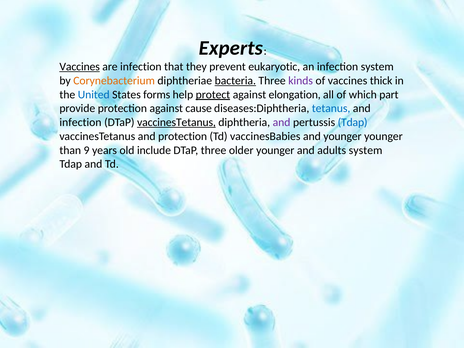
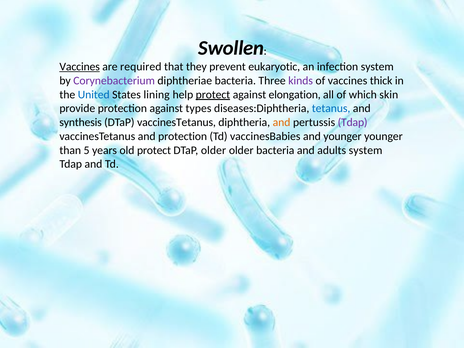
Experts: Experts -> Swollen (231, 48)
are infection: infection -> required (141, 67)
Corynebacterium colour: orange -> purple (114, 81)
bacteria underline: present -> none (235, 81)
forms: forms -> lining (157, 95)
part: part -> skin (389, 95)
cause: cause -> types (198, 108)
infection: infection -> synthesis (81, 122)
vaccinesTetanus underline: present -> none (176, 122)
and colour: purple -> orange (282, 122)
Tdap colour: blue -> purple (353, 122)
9: 9 -> 5 (87, 150)
old include: include -> protect (154, 150)
DTaP three: three -> older (213, 150)
older younger: younger -> bacteria (275, 150)
